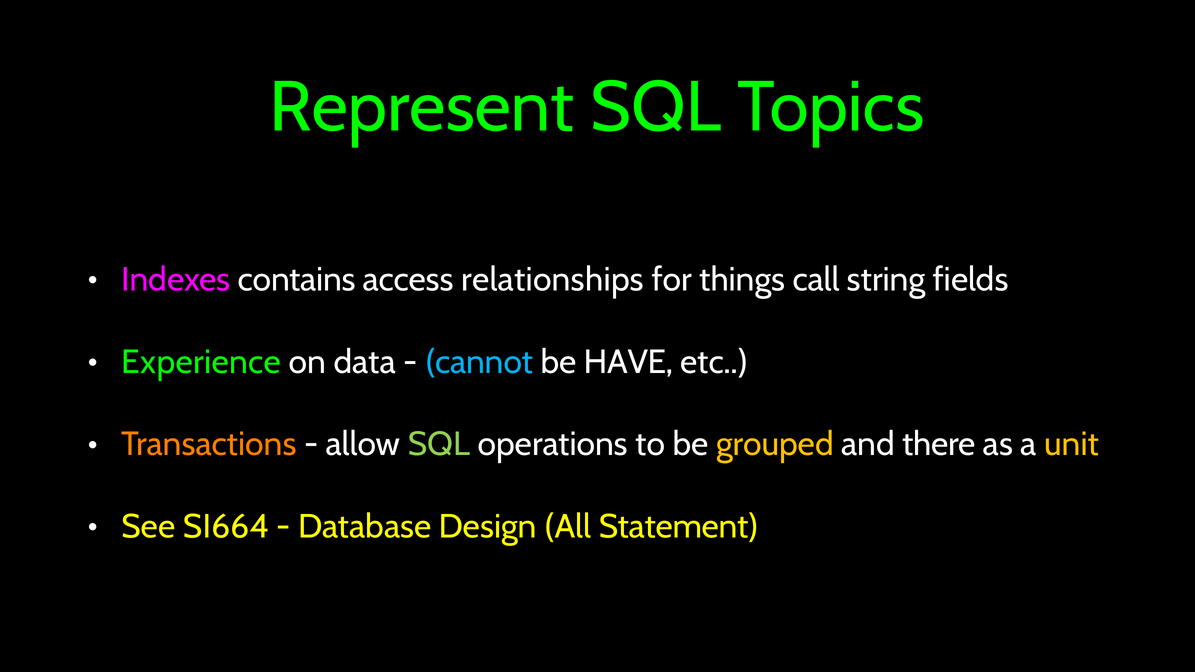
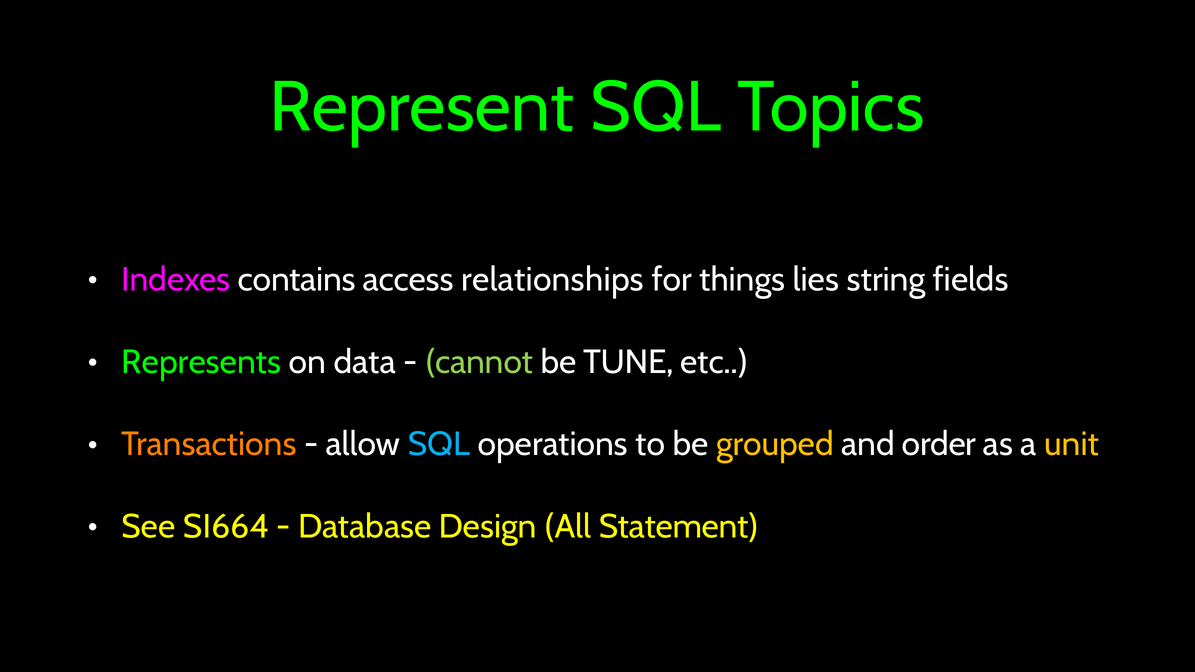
call: call -> lies (816, 280)
Experience: Experience -> Represents (201, 362)
cannot colour: light blue -> light green (479, 362)
HAVE: HAVE -> TUNE (629, 362)
SQL colour: light green -> light blue (439, 444)
there: there -> order (939, 444)
